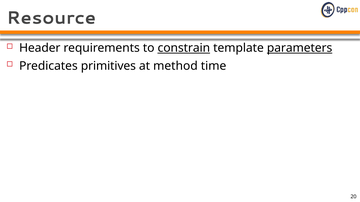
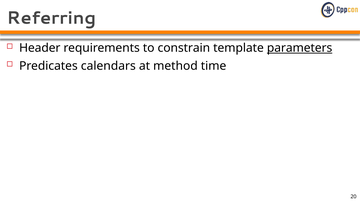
Resource: Resource -> Referring (51, 18)
constrain underline: present -> none (184, 48)
primitives: primitives -> calendars (108, 66)
